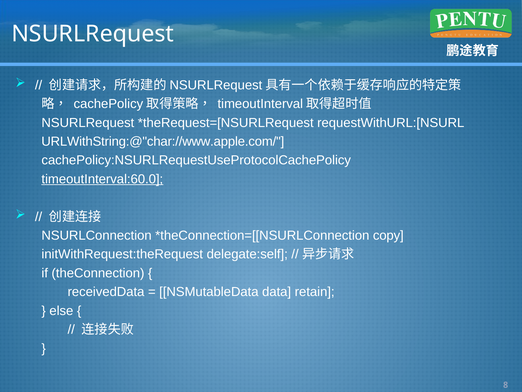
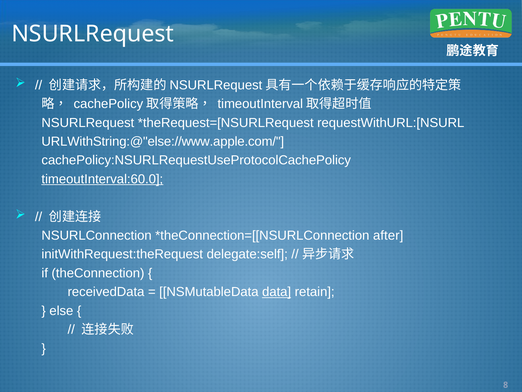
URLWithString:@"char://www.apple.com/: URLWithString:@"char://www.apple.com/ -> URLWithString:@"else://www.apple.com/ (163, 141)
copy: copy -> after (388, 235)
data underline: none -> present (277, 292)
